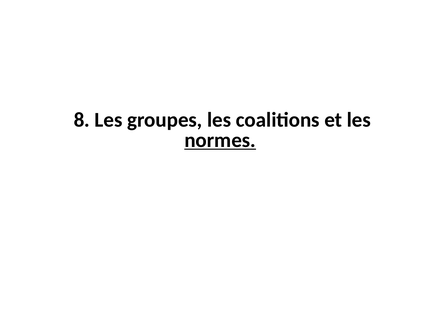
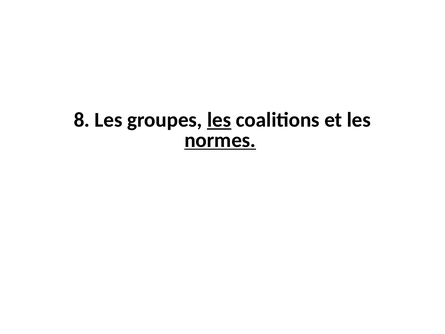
les underline: none -> present (219, 120)
